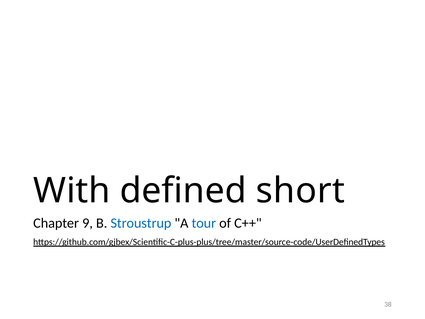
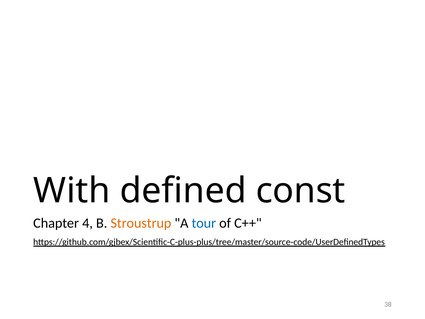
short: short -> const (301, 191)
9: 9 -> 4 (88, 223)
Stroustrup colour: blue -> orange (141, 223)
